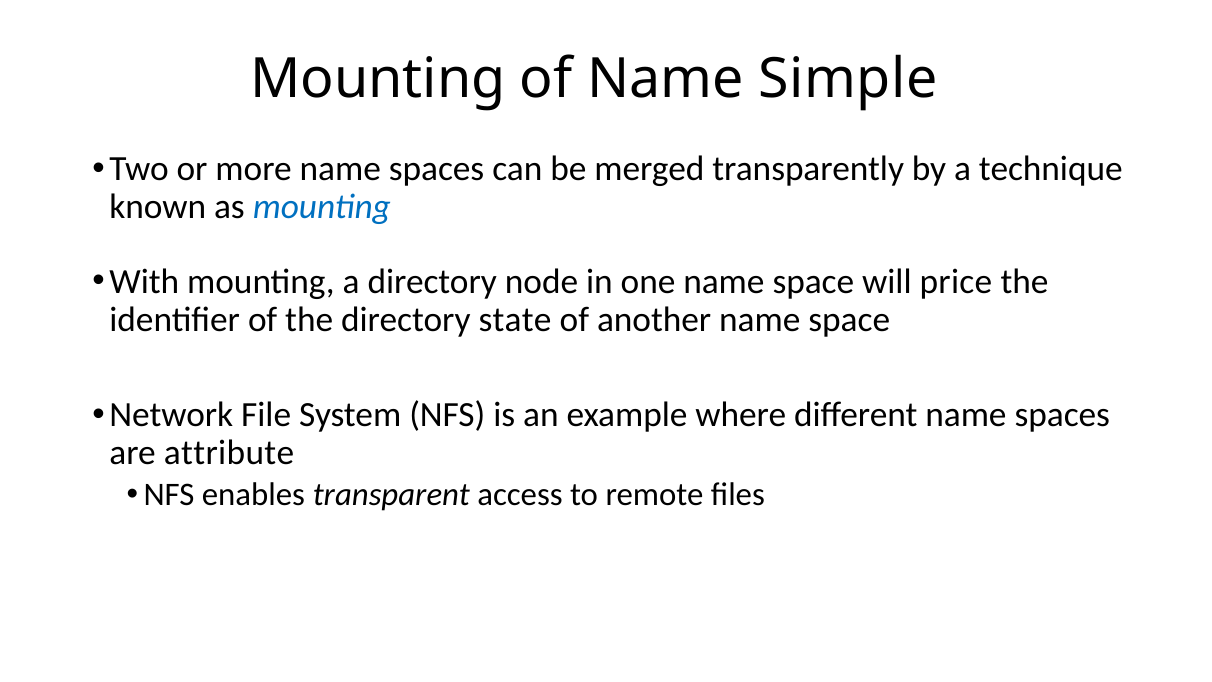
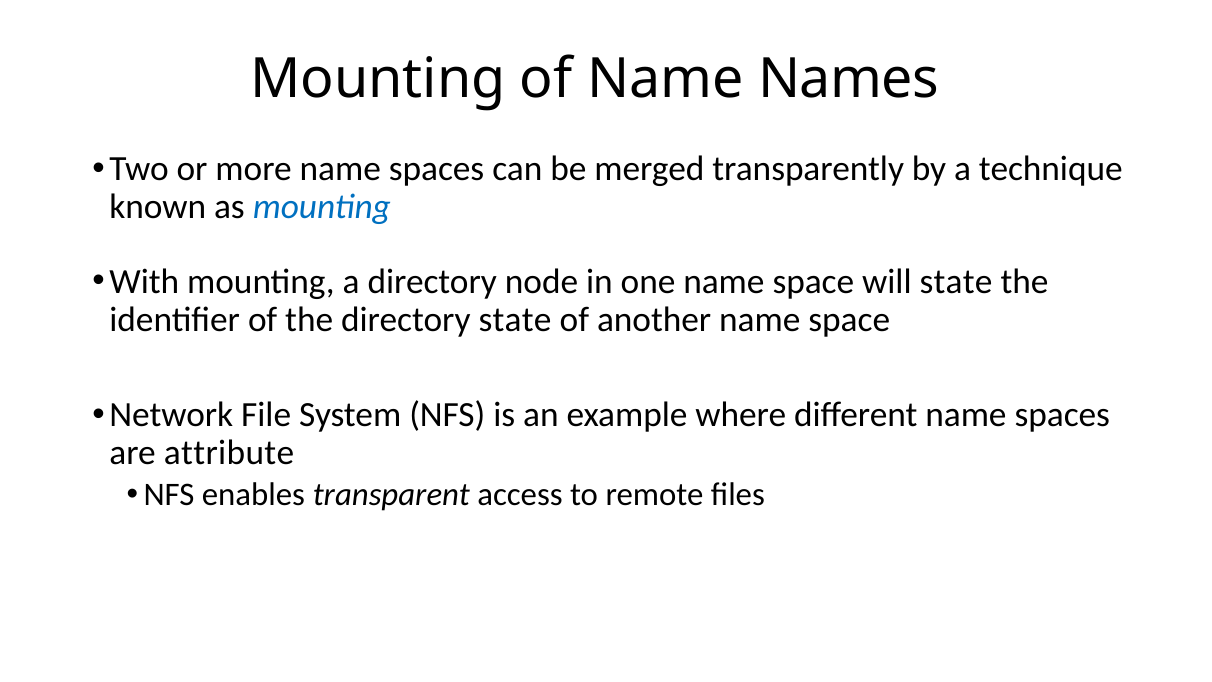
Simple: Simple -> Names (849, 79)
will price: price -> state (956, 281)
